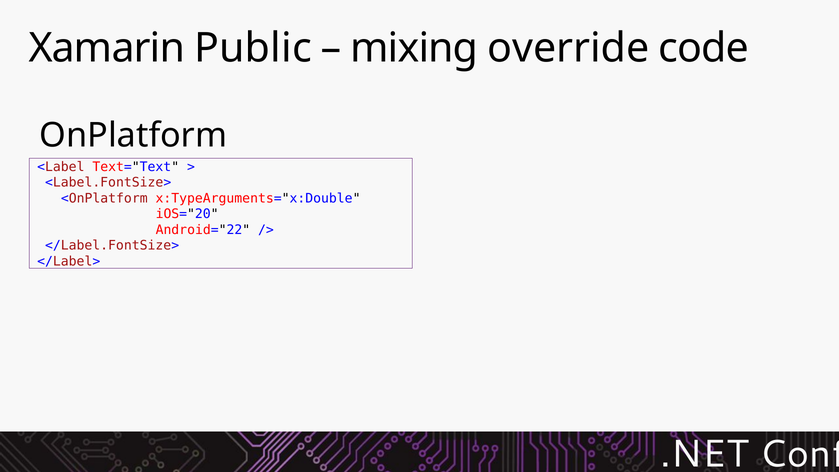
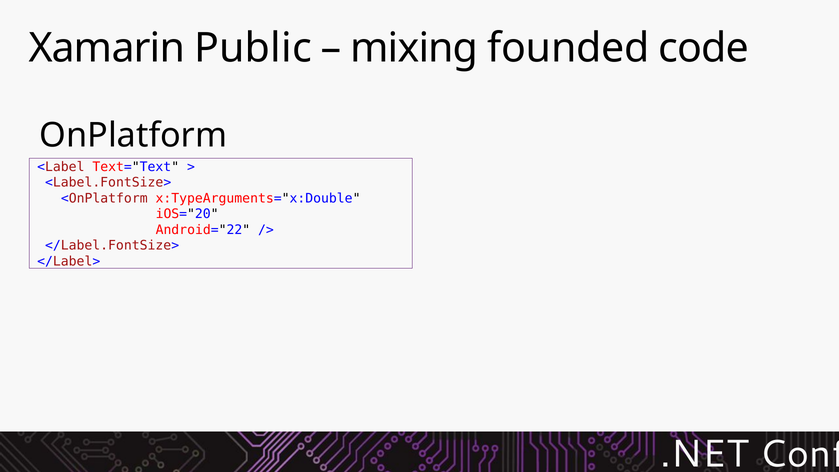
override: override -> founded (568, 48)
